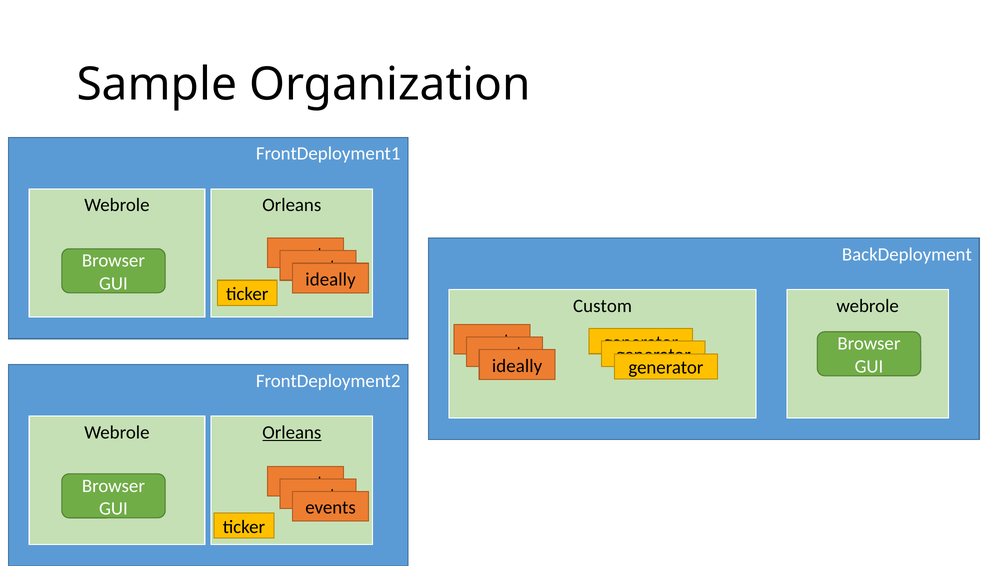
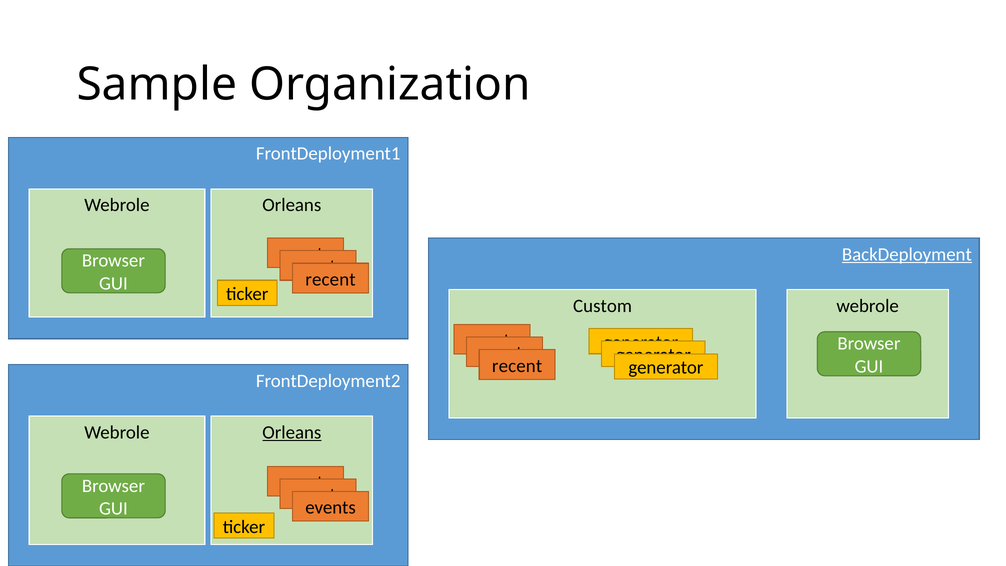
BackDeployment underline: none -> present (907, 254)
ideally: ideally -> recent (330, 279)
ideally: ideally -> recent (517, 366)
